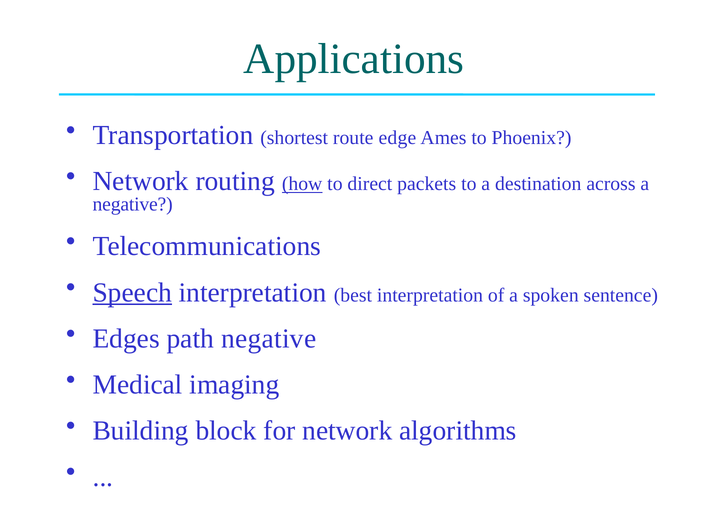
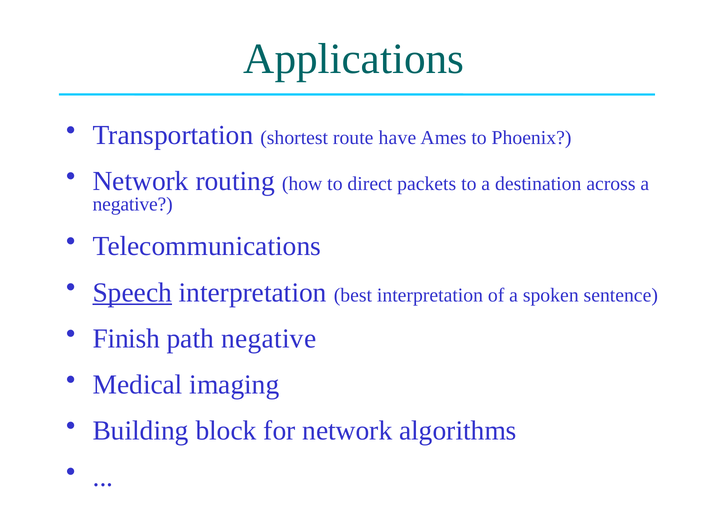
edge: edge -> have (397, 138)
how underline: present -> none (302, 184)
Edges: Edges -> Finish (126, 339)
